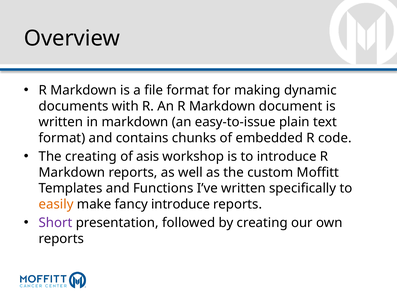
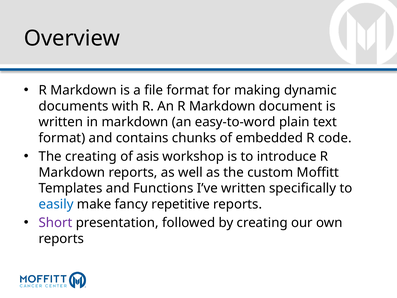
easy-to-issue: easy-to-issue -> easy-to-word (235, 122)
easily colour: orange -> blue (56, 204)
fancy introduce: introduce -> repetitive (181, 204)
